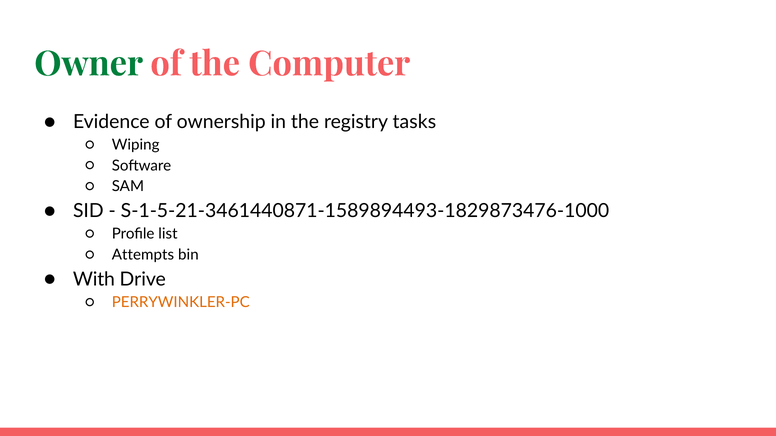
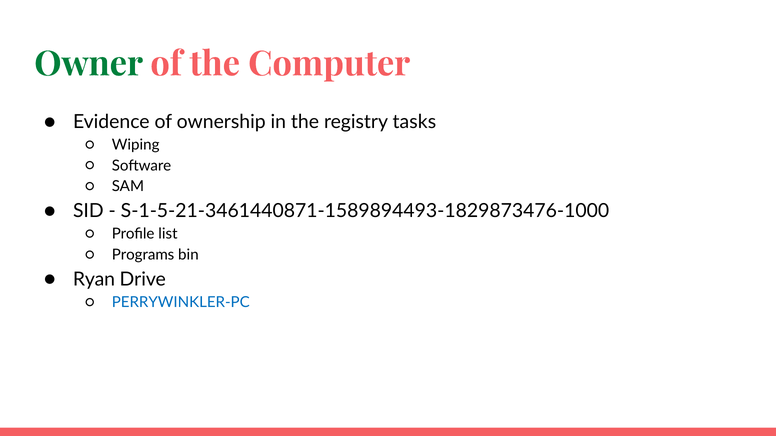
Attempts: Attempts -> Programs (143, 255)
With: With -> Ryan (94, 280)
PERRYWINKLER-PC colour: orange -> blue (181, 303)
